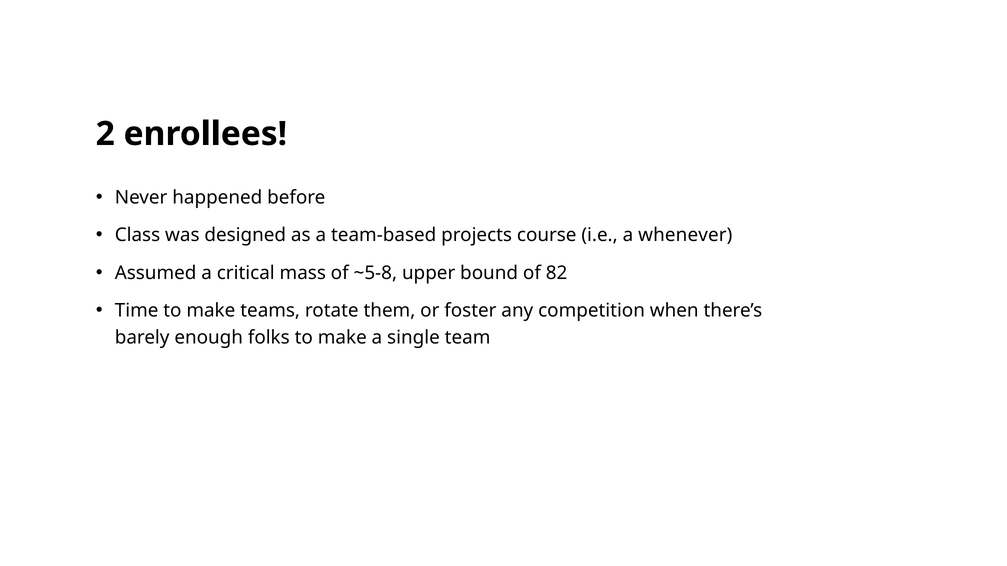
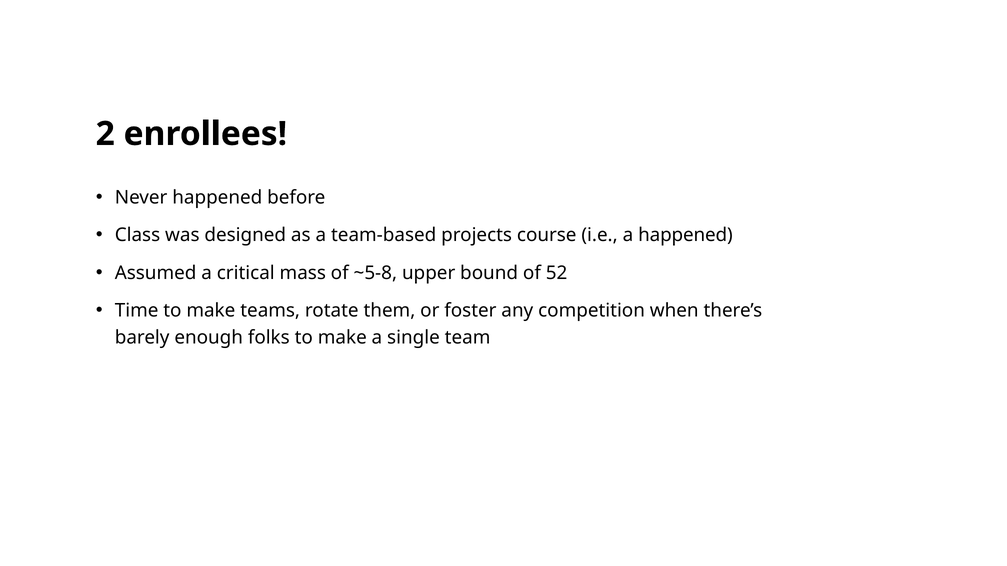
a whenever: whenever -> happened (685, 235)
82: 82 -> 52 (557, 273)
